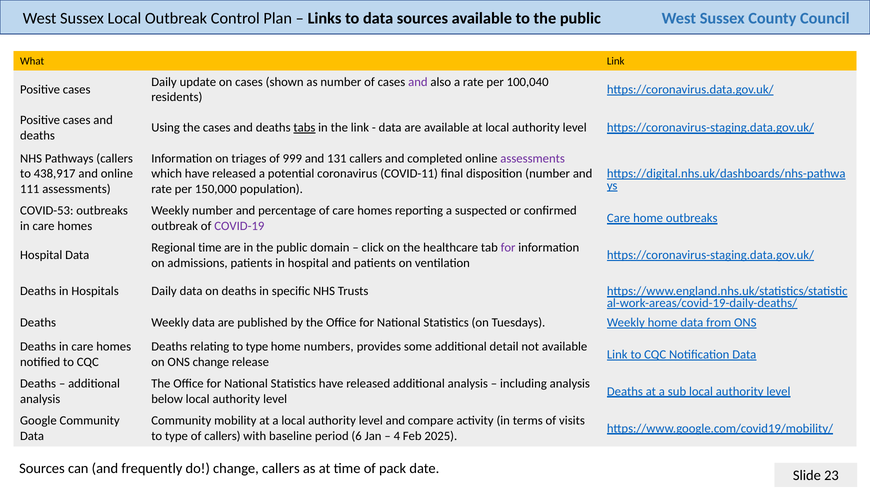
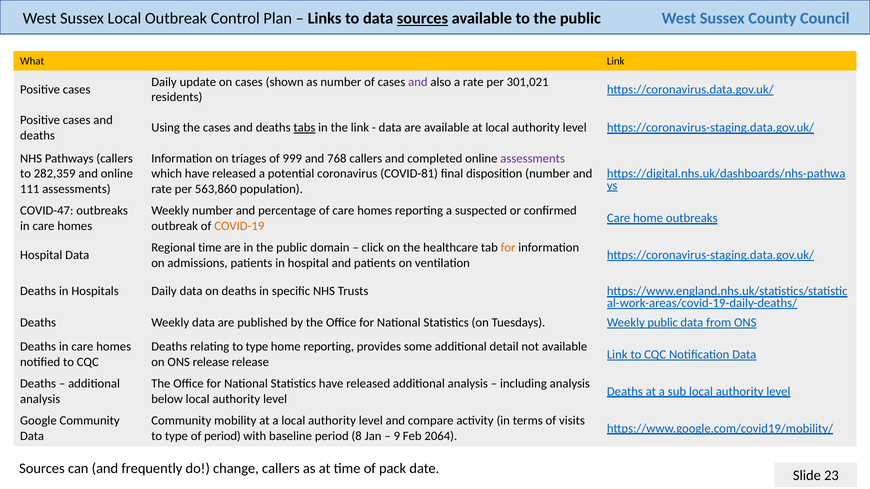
sources underline: none -> present (422, 18)
100,040: 100,040 -> 301,021 (528, 82)
131: 131 -> 768 (337, 158)
438,917: 438,917 -> 282,359 (55, 174)
COVID-11: COVID-11 -> COVID-81 (409, 174)
150,000: 150,000 -> 563,860 (216, 189)
COVID-53: COVID-53 -> COVID-47 (47, 211)
COVID-19 colour: purple -> orange (239, 226)
for colour: purple -> orange (508, 248)
Weekly home: home -> public (663, 323)
home numbers: numbers -> reporting (329, 347)
ONS change: change -> release (211, 362)
of callers: callers -> period (222, 437)
6: 6 -> 8 (357, 437)
4: 4 -> 9 (397, 437)
2025: 2025 -> 2064 (441, 437)
